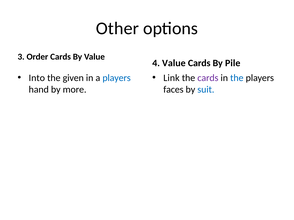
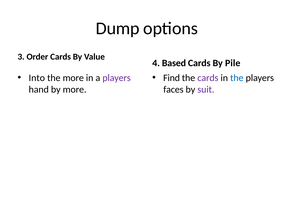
Other: Other -> Dump (118, 28)
4 Value: Value -> Based (174, 63)
the given: given -> more (73, 78)
players colour: blue -> purple (117, 78)
Link: Link -> Find (172, 78)
suit colour: blue -> purple (206, 90)
